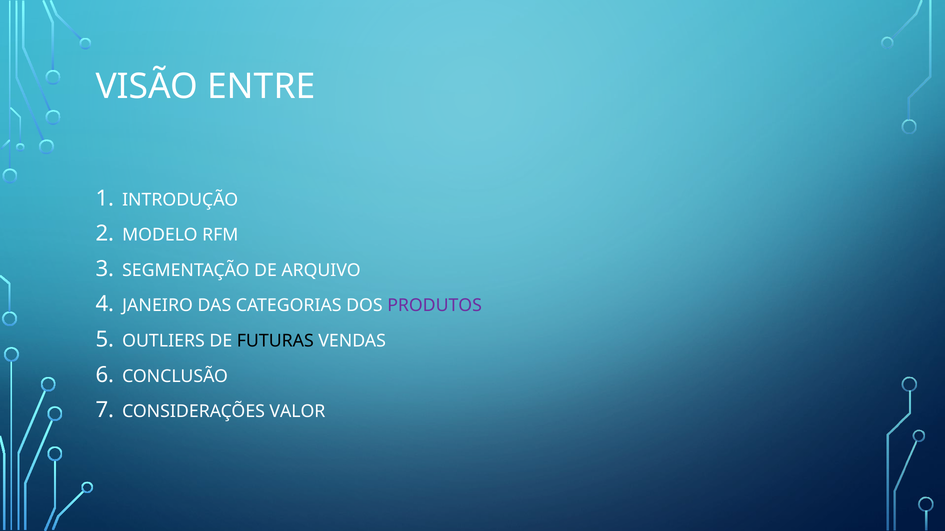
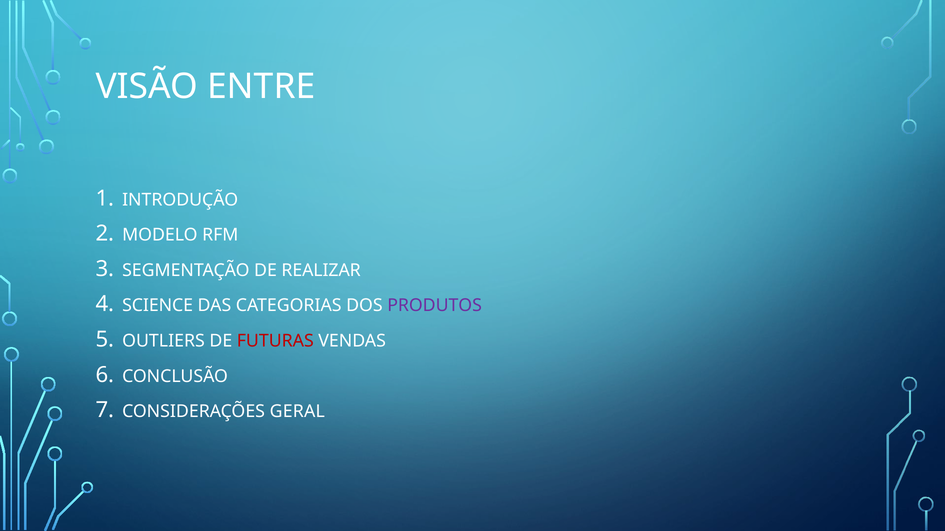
ARQUIVO: ARQUIVO -> REALIZAR (321, 271)
JANEIRO: JANEIRO -> SCIENCE (158, 306)
FUTURAS colour: black -> red (275, 341)
VALOR: VALOR -> GERAL (297, 412)
